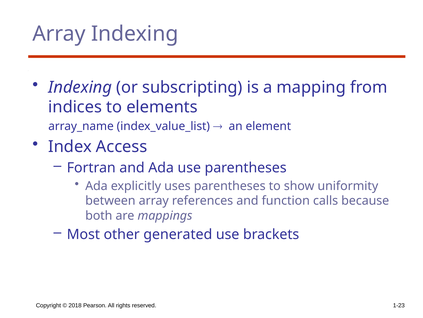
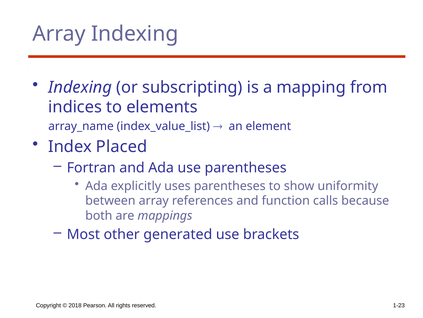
Access: Access -> Placed (122, 146)
